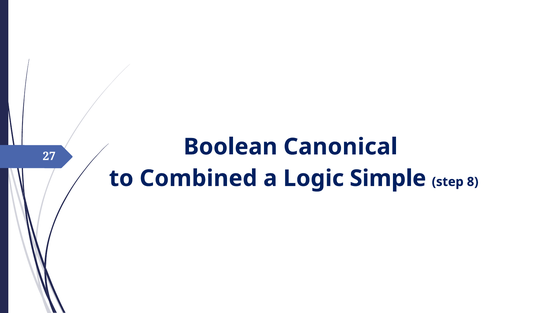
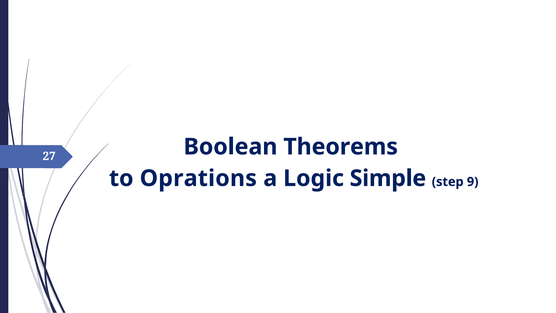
Canonical: Canonical -> Theorems (341, 147)
Combined: Combined -> Oprations (198, 178)
8: 8 -> 9 (473, 182)
